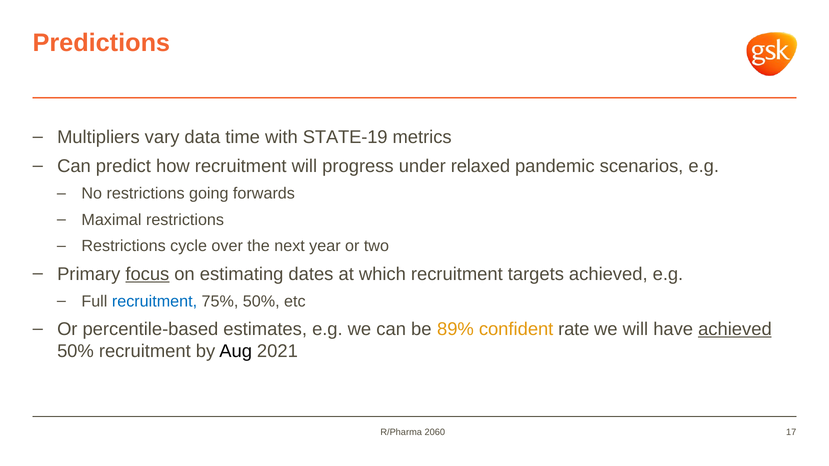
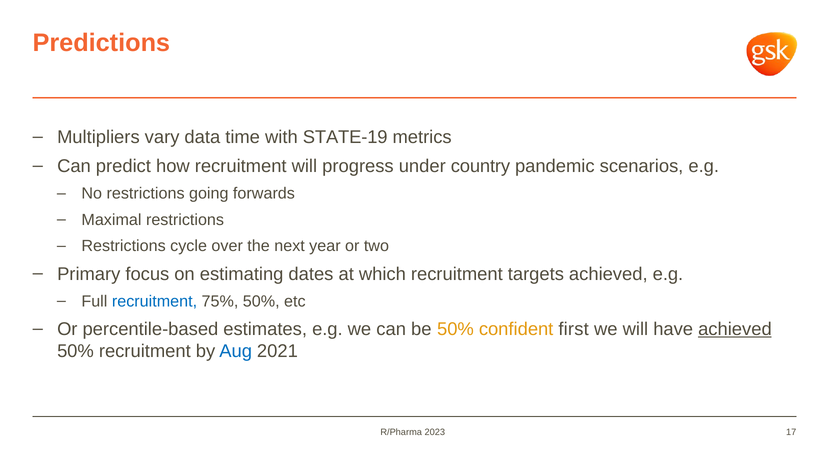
relaxed: relaxed -> country (480, 166)
focus underline: present -> none (147, 274)
be 89%: 89% -> 50% (455, 329)
rate: rate -> first (574, 329)
Aug colour: black -> blue (236, 352)
2060: 2060 -> 2023 (435, 433)
